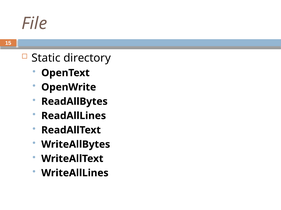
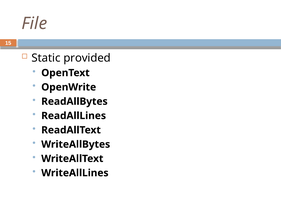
directory: directory -> provided (87, 58)
